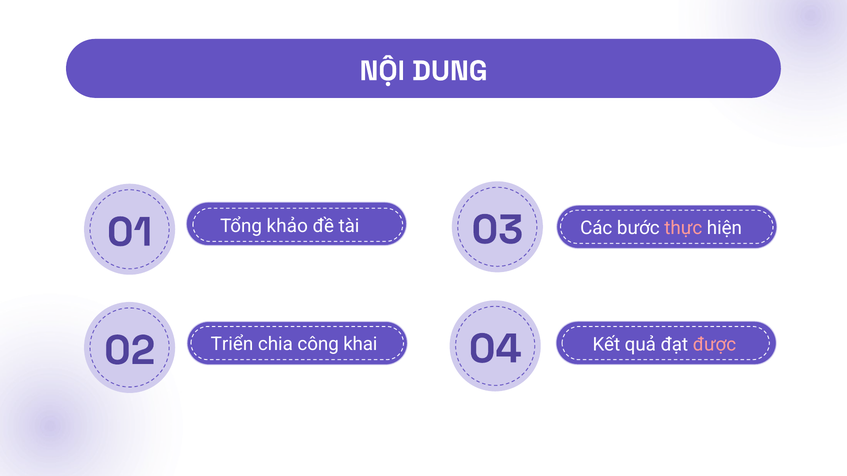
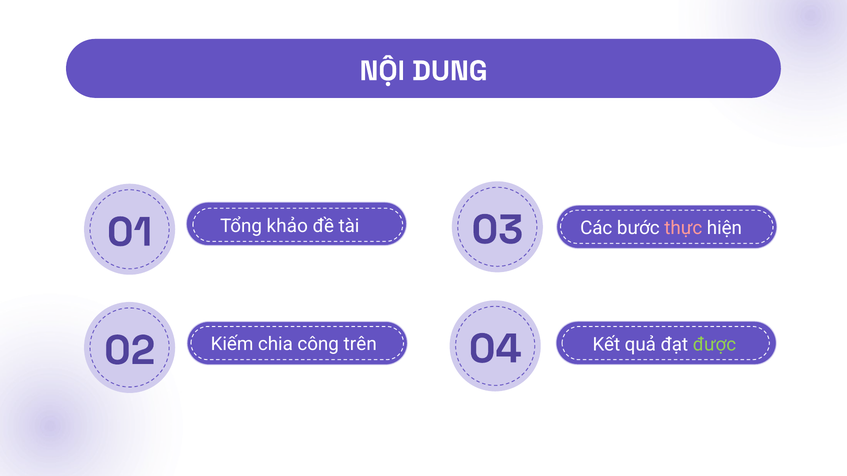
Triển: Triển -> Kiếm (232, 344)
khai: khai -> trên (360, 344)
được colour: pink -> light green (714, 345)
